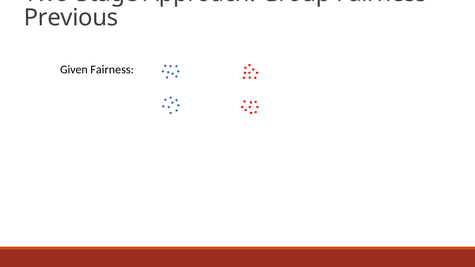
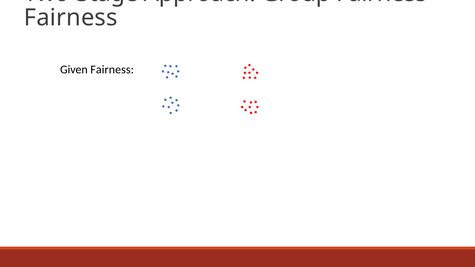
Previous: Previous -> Fairness (71, 18)
